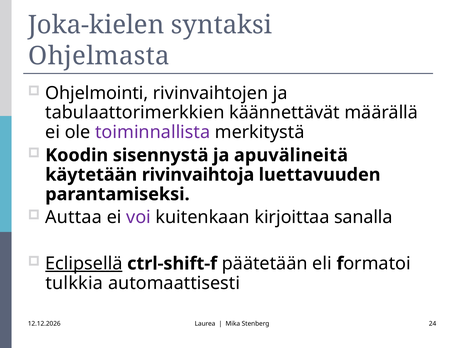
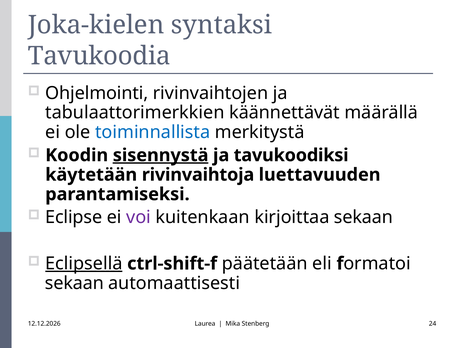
Ohjelmasta: Ohjelmasta -> Tavukoodia (99, 56)
toiminnallista colour: purple -> blue (153, 132)
sisennystä underline: none -> present (161, 155)
apuvälineitä: apuvälineitä -> tavukoodiksi (291, 155)
Auttaa: Auttaa -> Eclipse (74, 217)
kirjoittaa sanalla: sanalla -> sekaan (363, 217)
tulkkia: tulkkia -> sekaan (74, 283)
